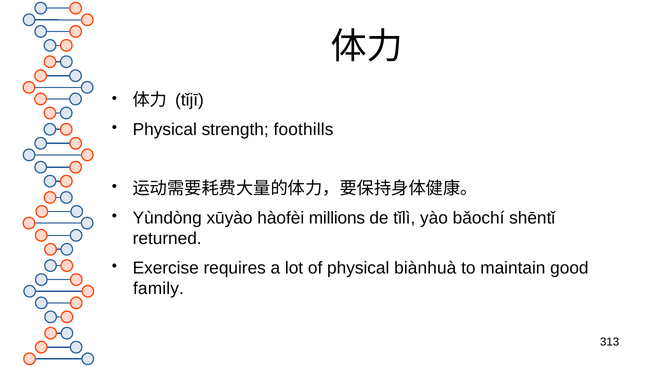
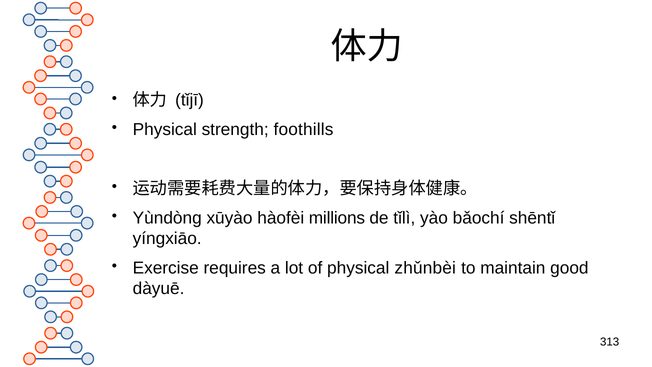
returned: returned -> yíngxiāo (167, 238)
biànhuà: biànhuà -> zhǔnbèi (425, 268)
family: family -> dàyuē (159, 288)
